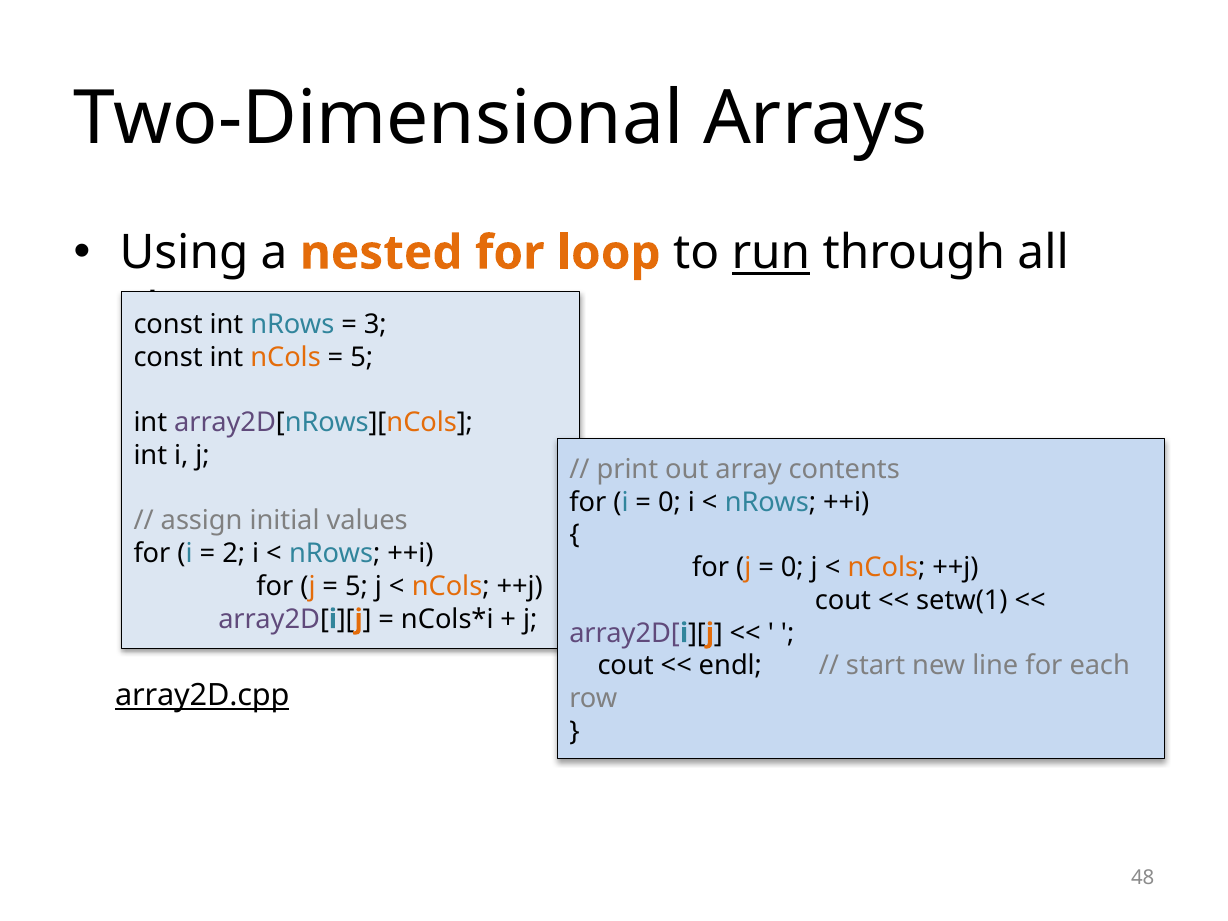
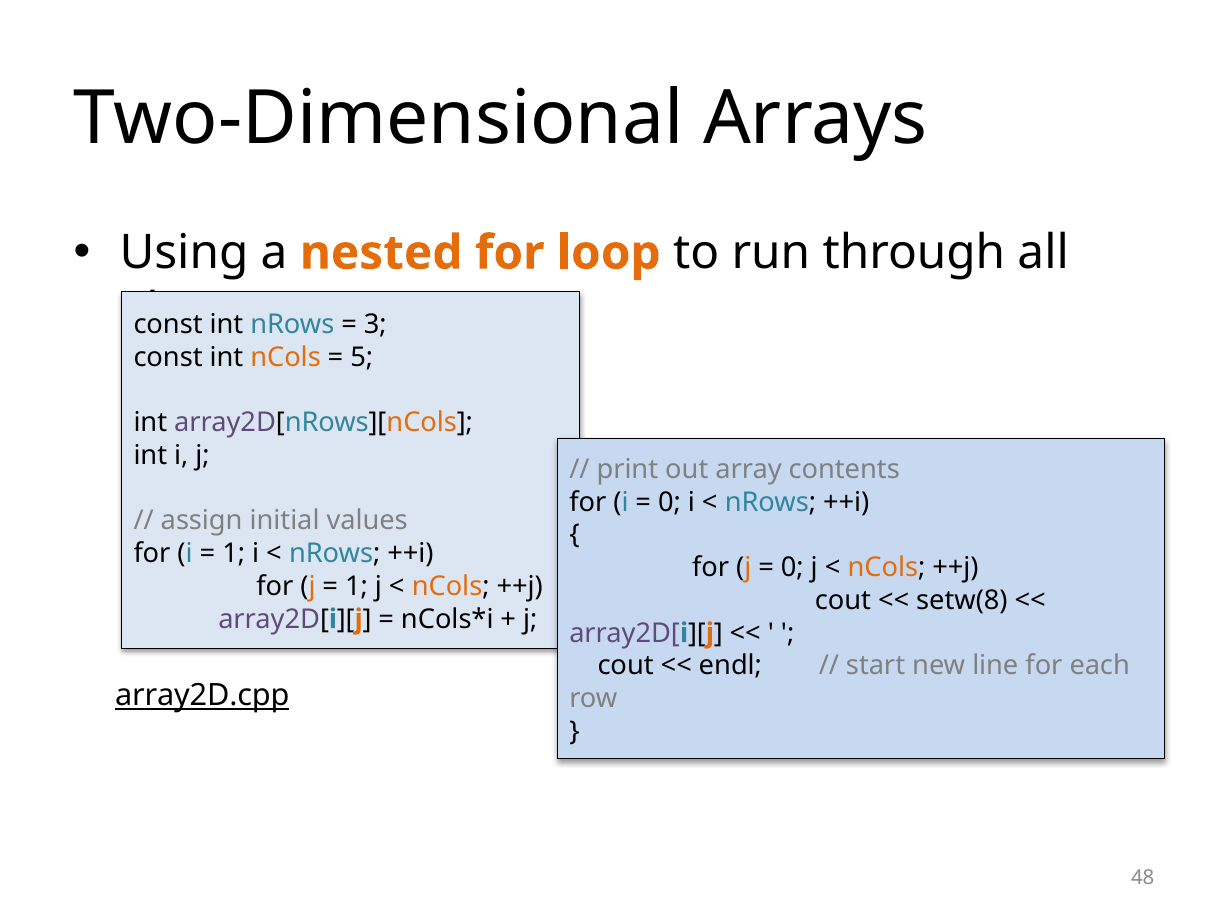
run underline: present -> none (771, 253)
2: 2 -> 1 (234, 554)
5: 5 -> 1 (357, 586)
setw(1: setw(1 -> setw(8 (962, 600)
